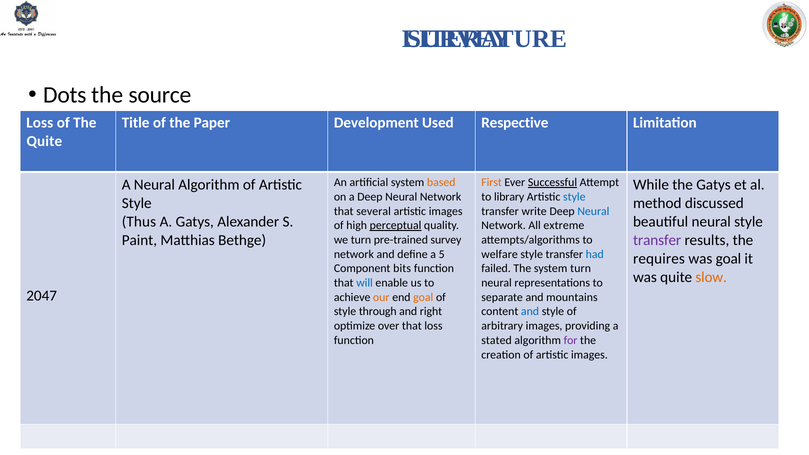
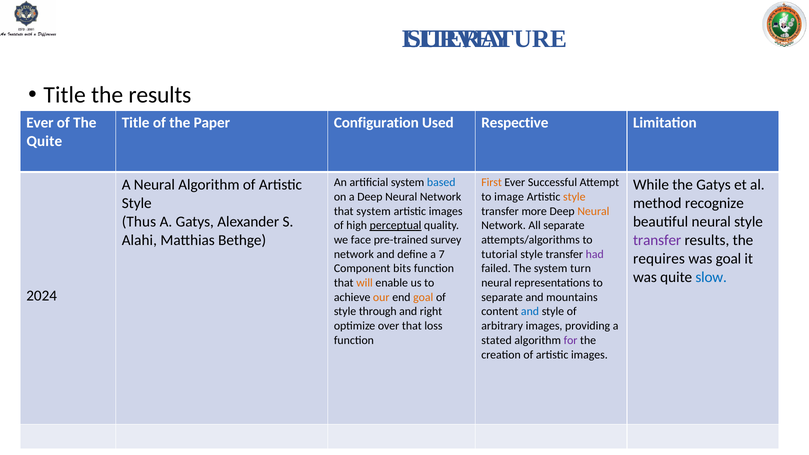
Dots: Dots -> Title (65, 95)
the source: source -> results (160, 95)
Loss: Loss -> Ever (40, 123)
Development: Development -> Configuration (376, 123)
based colour: orange -> blue (441, 182)
Successful underline: present -> none (553, 182)
library: library -> image (509, 197)
style colour: blue -> orange (574, 197)
discussed: discussed -> recognize (714, 203)
that several: several -> system (374, 211)
write: write -> more (534, 211)
Neural colour: blue -> orange (593, 211)
All extreme: extreme -> separate (564, 225)
Paint: Paint -> Alahi (139, 240)
we turn: turn -> face (361, 240)
5: 5 -> 7 (442, 254)
welfare: welfare -> tutorial (500, 254)
had colour: blue -> purple (595, 254)
slow colour: orange -> blue (711, 277)
will colour: blue -> orange (365, 283)
2047: 2047 -> 2024 (42, 296)
